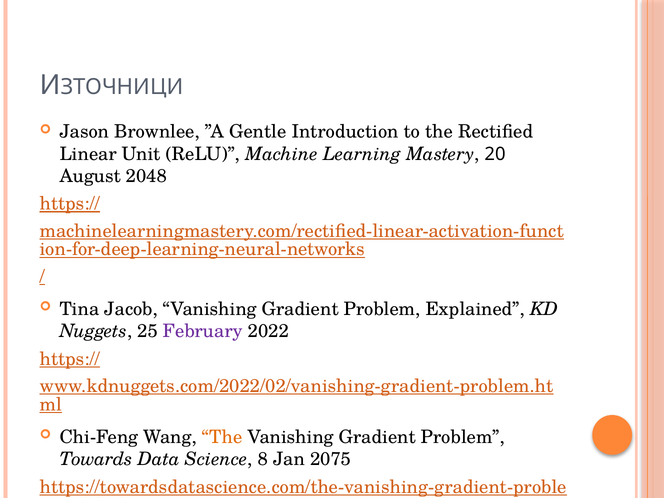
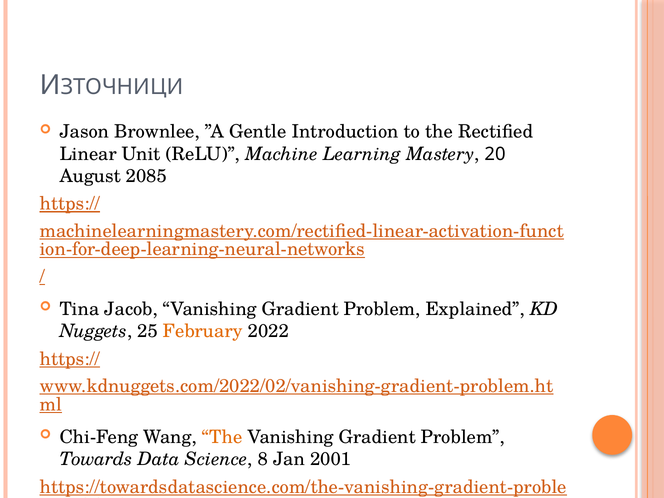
2048: 2048 -> 2085 (146, 176)
February colour: purple -> orange (203, 331)
2075: 2075 -> 2001 (331, 459)
